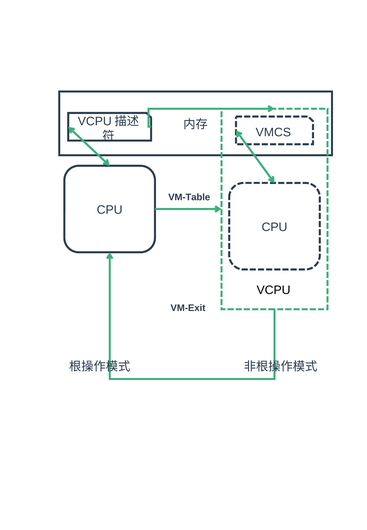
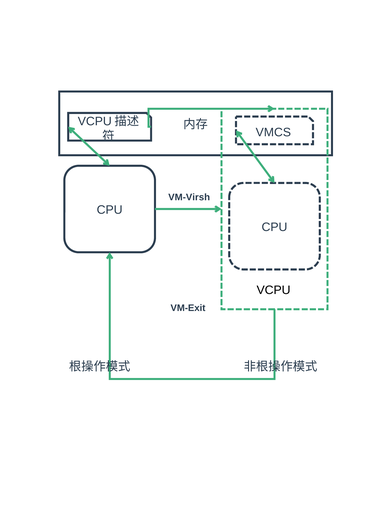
VM-Table: VM-Table -> VM-Virsh (189, 197)
